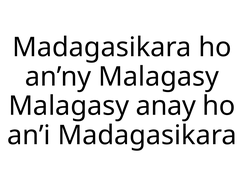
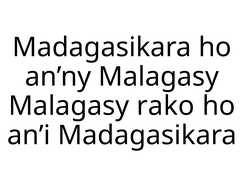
anay: anay -> rako (166, 106)
